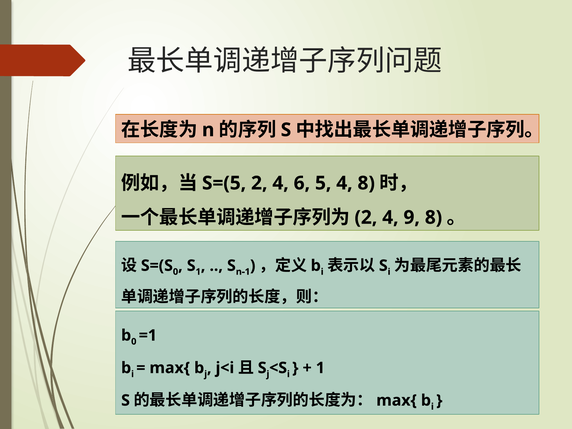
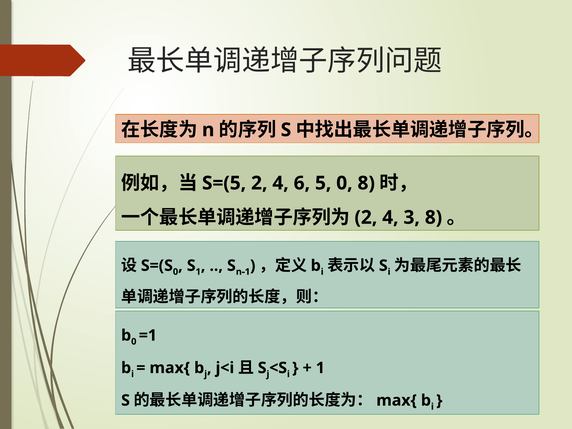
5 4: 4 -> 0 (344, 183)
9: 9 -> 3 (412, 217)
